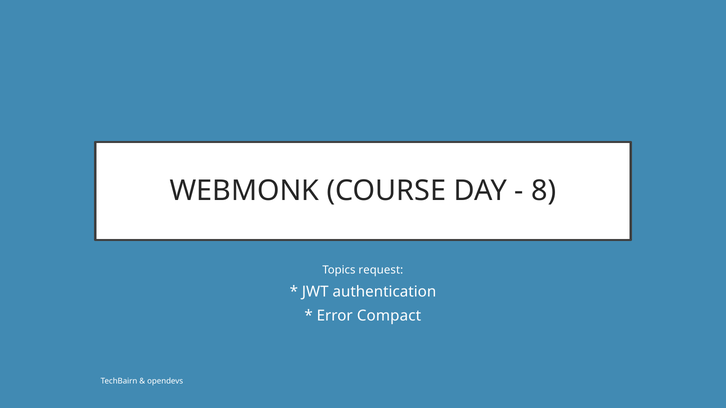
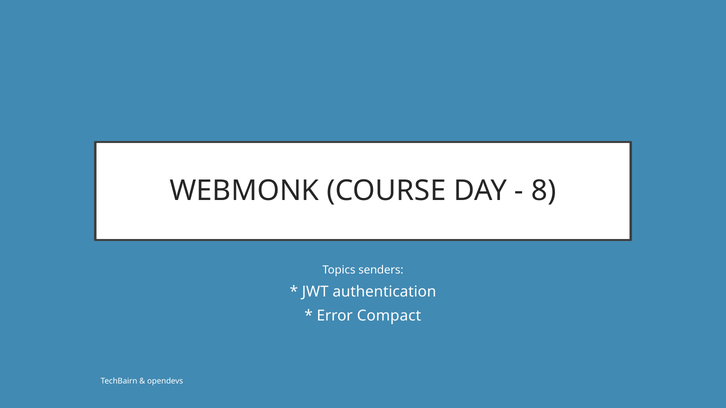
request: request -> senders (381, 270)
